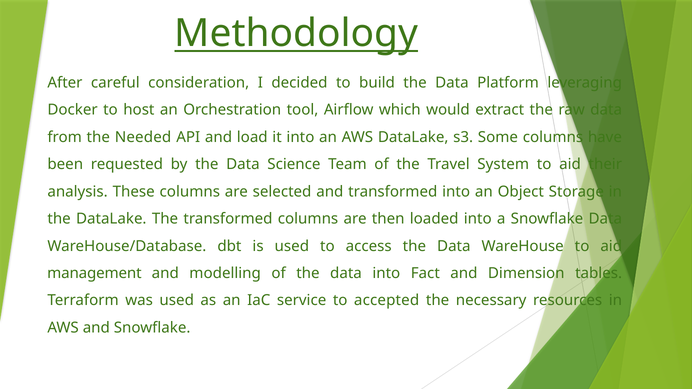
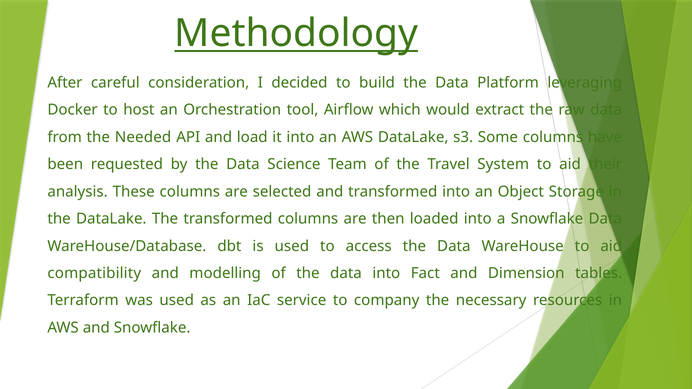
management: management -> compatibility (94, 273)
accepted: accepted -> company (387, 301)
